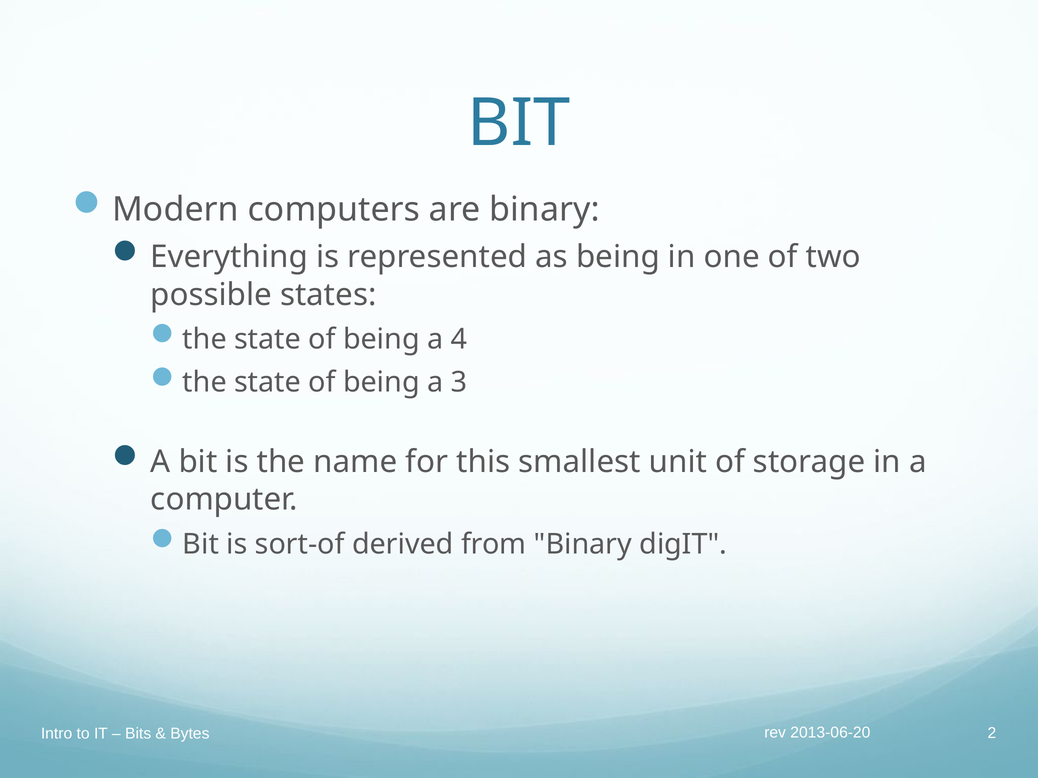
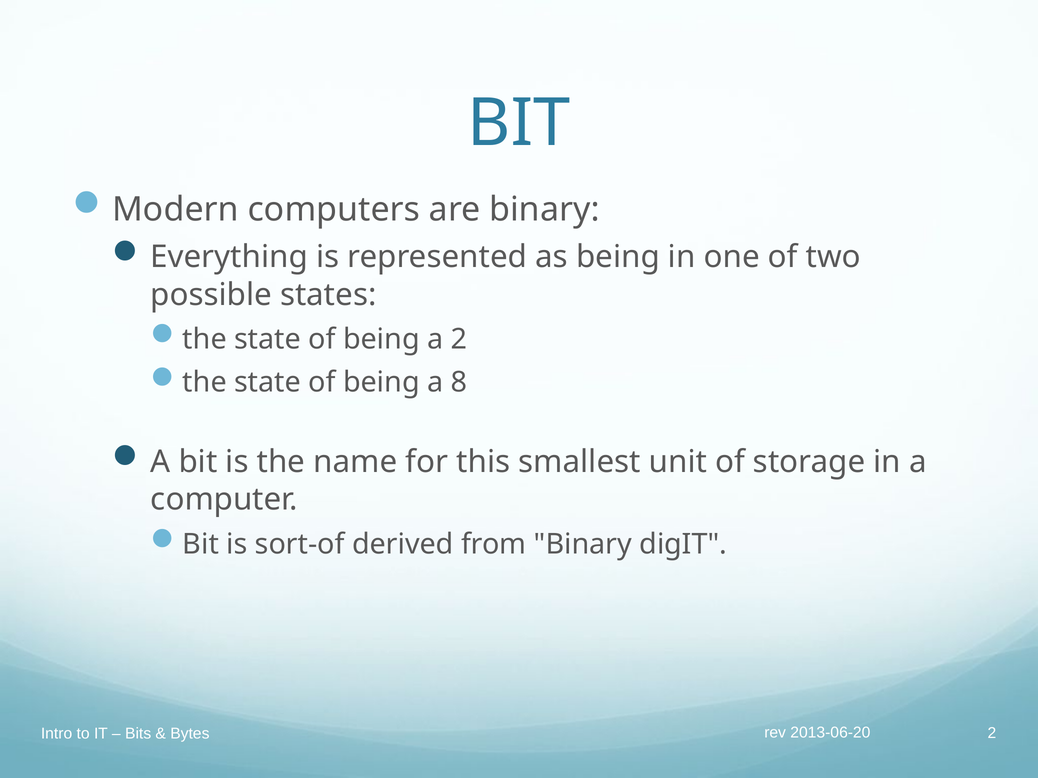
a 4: 4 -> 2 (459, 340)
3: 3 -> 8 (459, 383)
